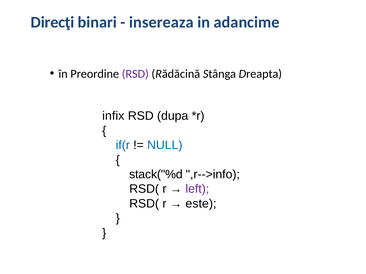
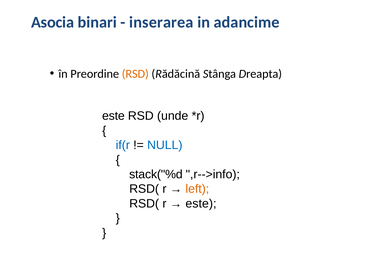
Direcţi: Direcţi -> Asocia (53, 22)
insereaza: insereaza -> inserarea (161, 22)
RSD colour: purple -> orange (135, 74)
infix: infix -> este (113, 116)
dupa: dupa -> unde (173, 116)
left colour: purple -> orange (197, 189)
